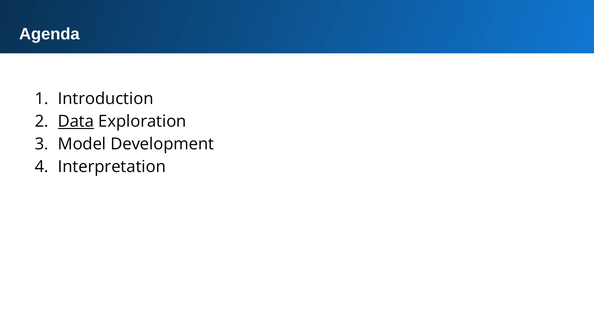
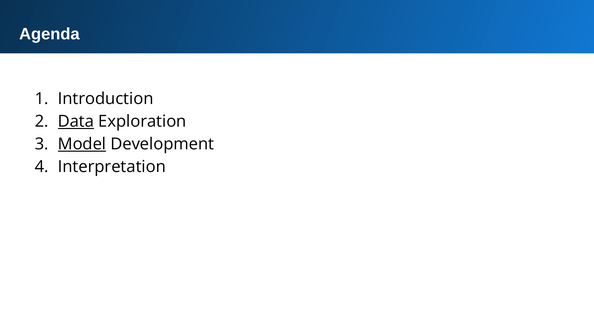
Model underline: none -> present (82, 144)
